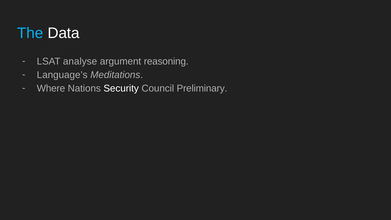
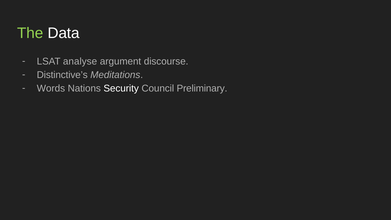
The colour: light blue -> light green (30, 33)
reasoning: reasoning -> discourse (166, 61)
Language’s: Language’s -> Distinctive’s (62, 75)
Where: Where -> Words (51, 88)
